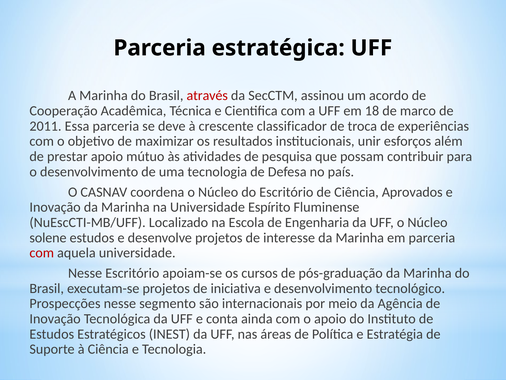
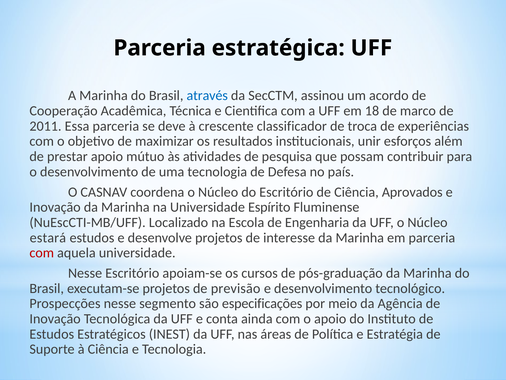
através colour: red -> blue (207, 96)
solene: solene -> estará (48, 237)
iniciativa: iniciativa -> previsão (236, 288)
internacionais: internacionais -> especificações (262, 303)
